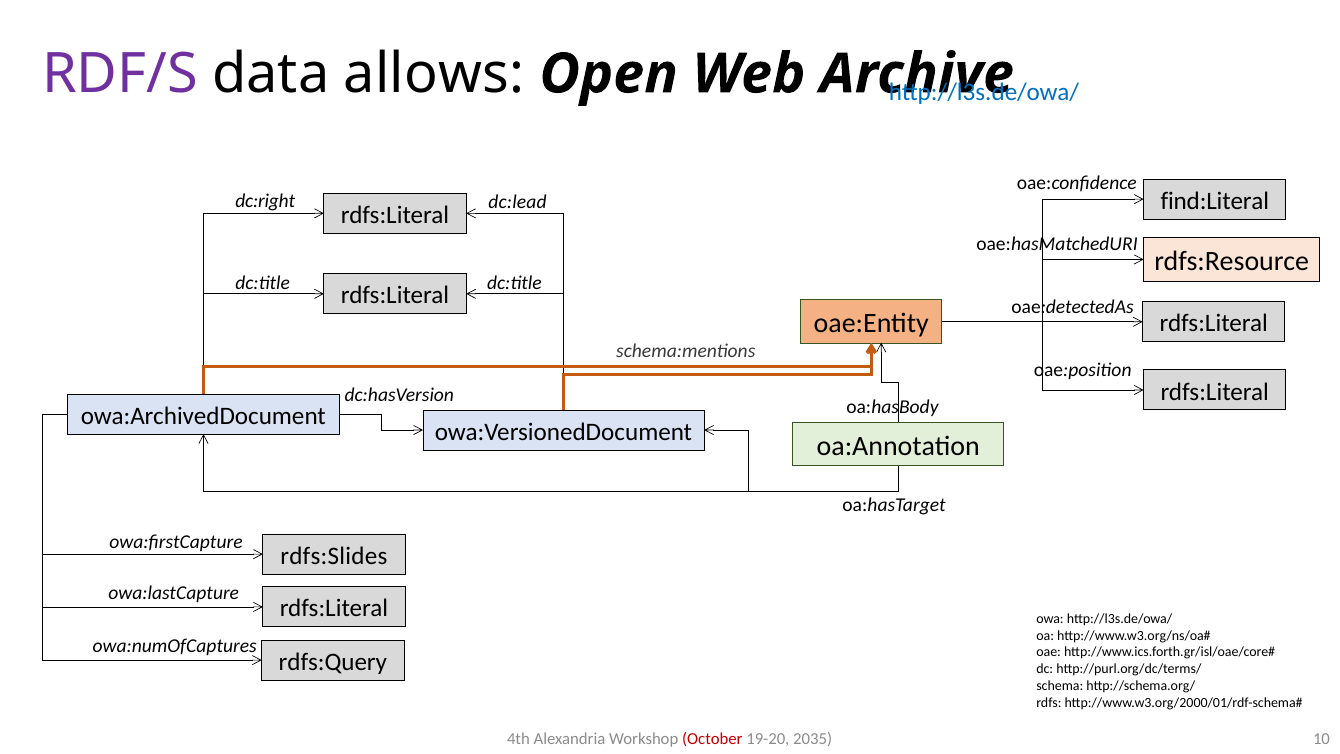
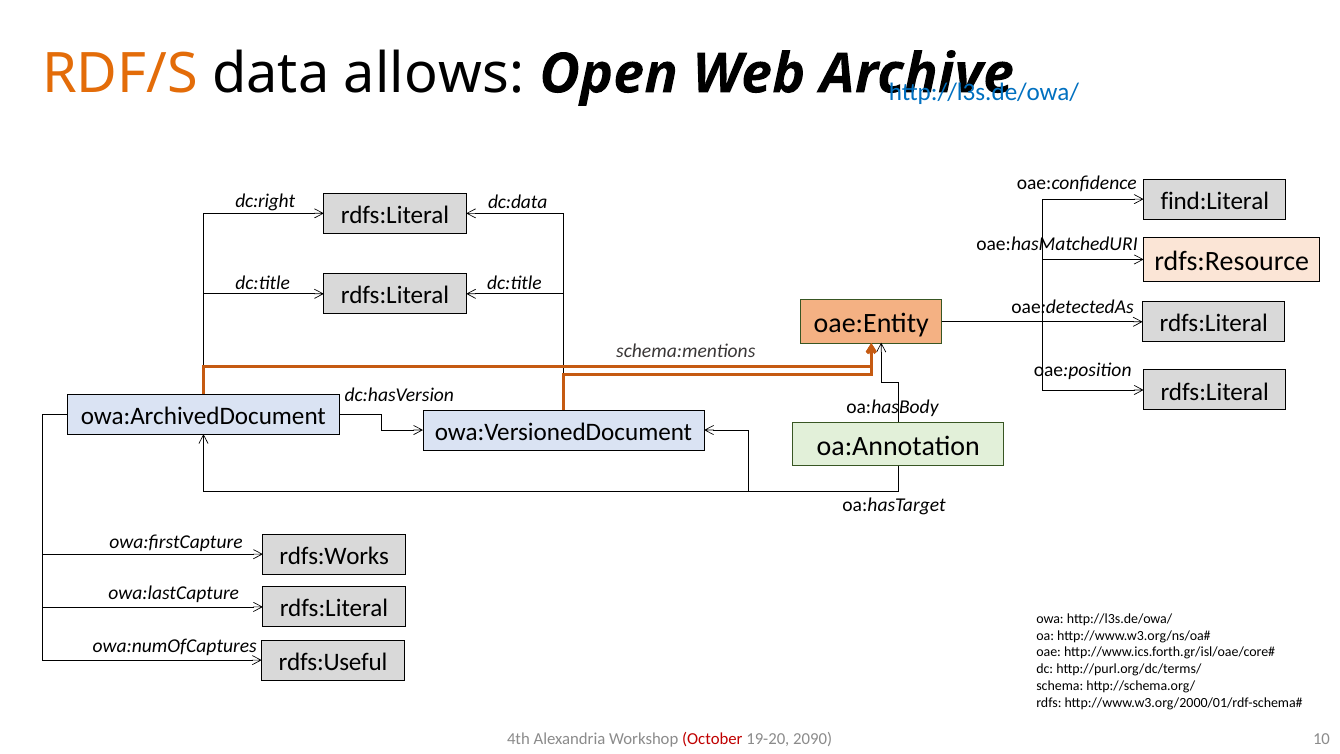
RDF/S colour: purple -> orange (120, 74)
dc:lead: dc:lead -> dc:data (518, 202)
rdfs:Slides: rdfs:Slides -> rdfs:Works (334, 556)
rdfs:Query: rdfs:Query -> rdfs:Useful (333, 662)
2035: 2035 -> 2090 (813, 738)
